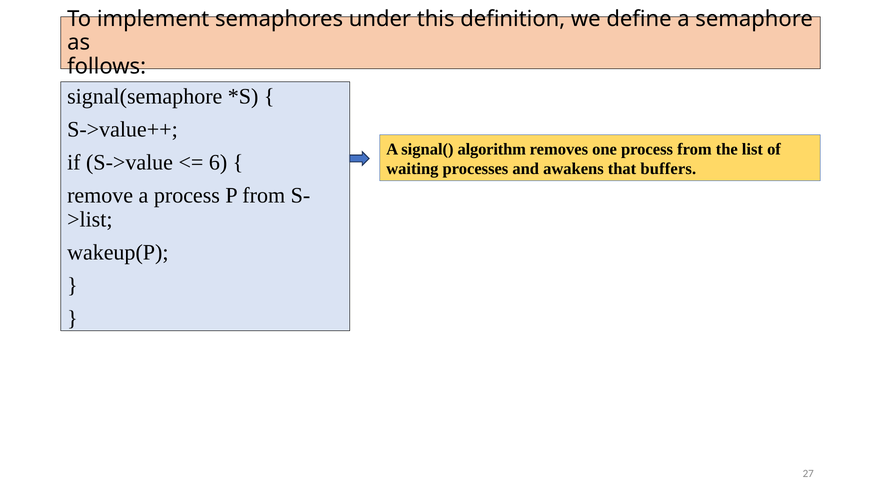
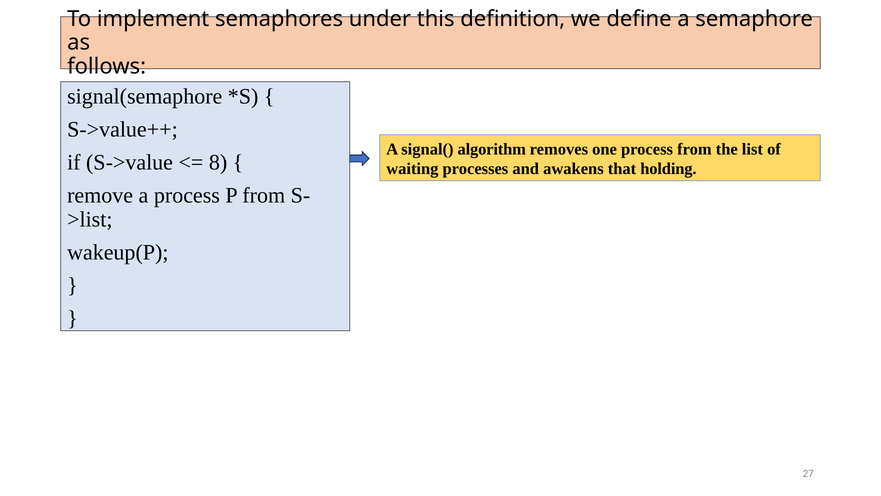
6: 6 -> 8 (218, 162)
buffers: buffers -> holding (668, 169)
